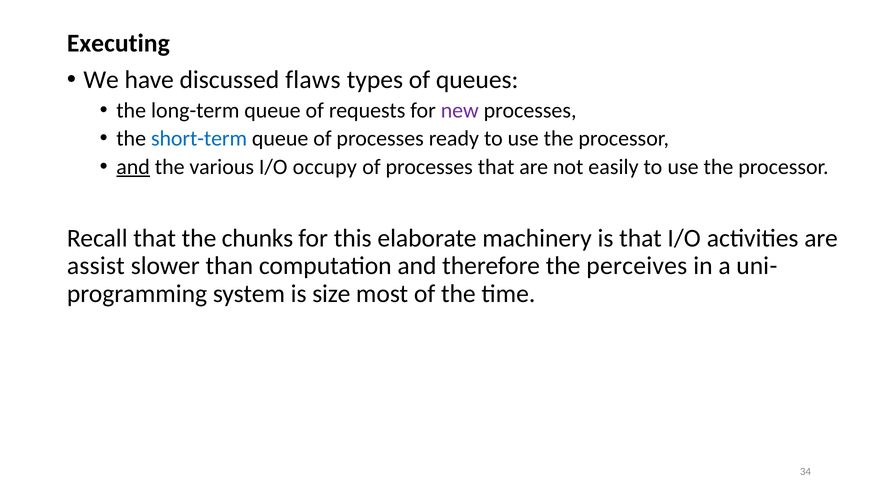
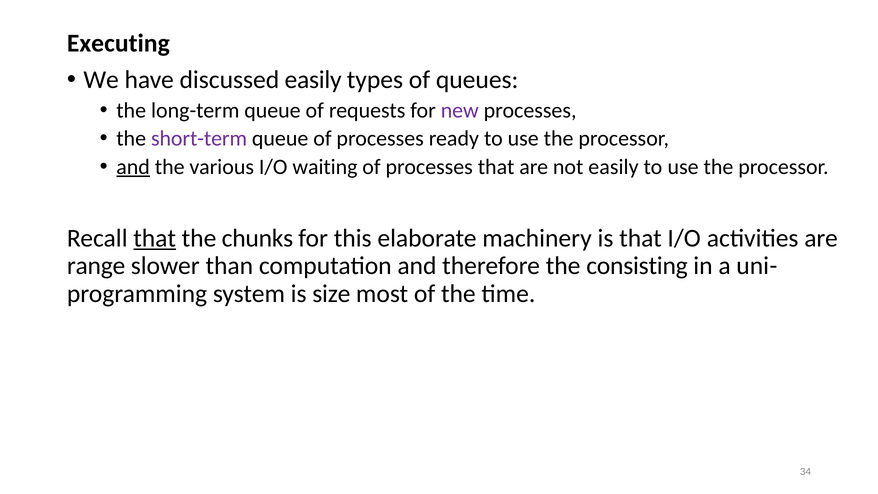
discussed flaws: flaws -> easily (313, 80)
short-term colour: blue -> purple (199, 139)
occupy: occupy -> waiting (325, 167)
that underline: none -> present (155, 238)
assist: assist -> range (96, 266)
perceives: perceives -> consisting (637, 266)
